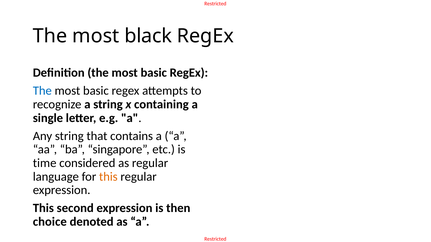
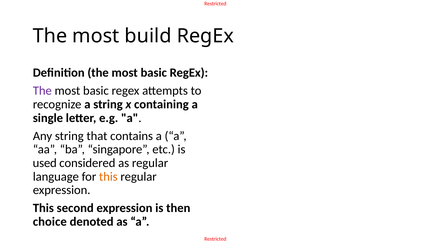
black: black -> build (148, 36)
The colour: blue -> purple (42, 91)
time: time -> used (45, 163)
